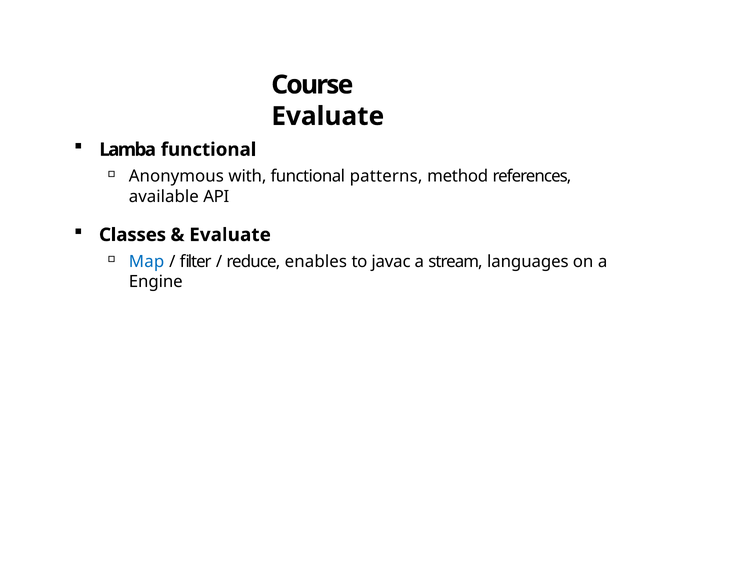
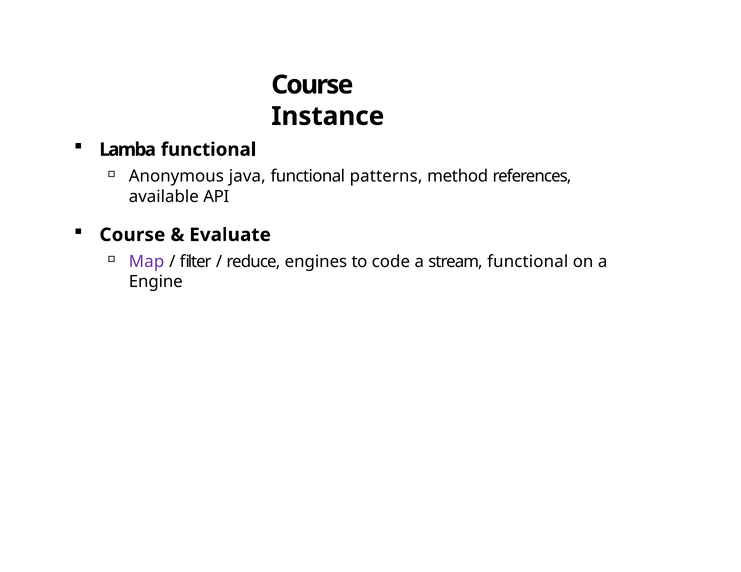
Evaluate: Evaluate -> Instance (328, 116)
with: with -> java (247, 177)
Classes: Classes -> Course (132, 235)
Map colour: blue -> purple (147, 262)
enables: enables -> engines (316, 262)
javac: javac -> code (391, 262)
stream languages: languages -> functional (528, 262)
